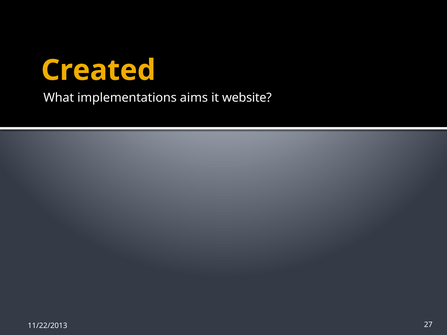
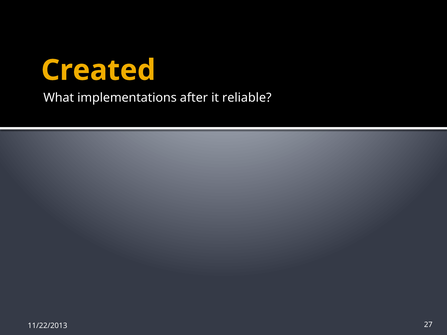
aims: aims -> after (194, 98)
website: website -> reliable (247, 98)
